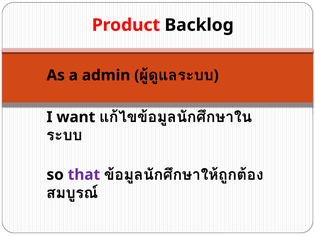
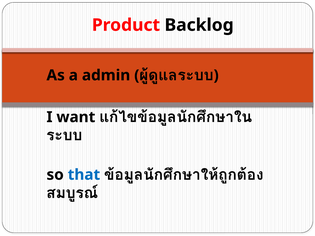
that colour: purple -> blue (84, 175)
